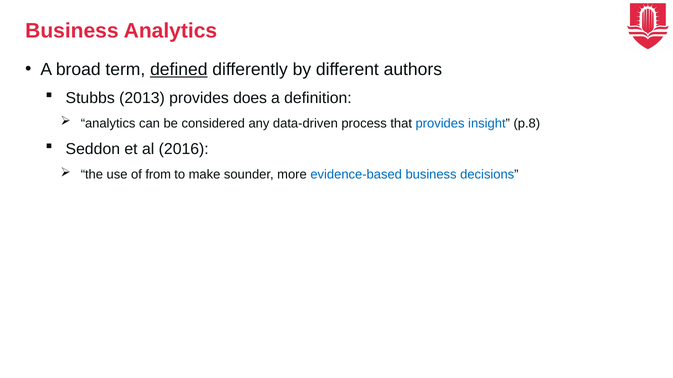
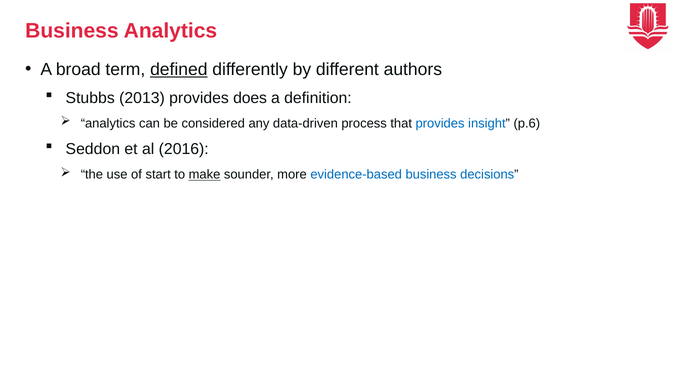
p.8: p.8 -> p.6 (527, 123)
from: from -> start (158, 175)
make underline: none -> present (204, 175)
